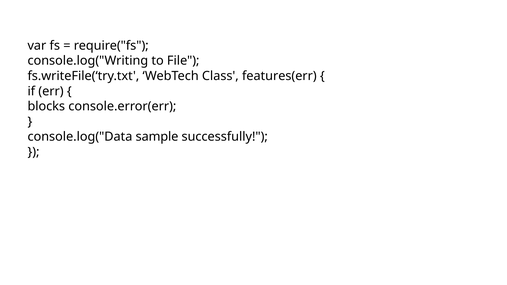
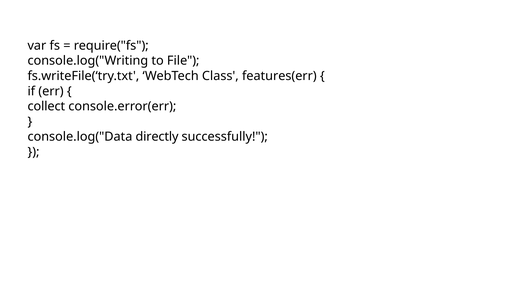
blocks: blocks -> collect (46, 106)
sample: sample -> directly (157, 137)
